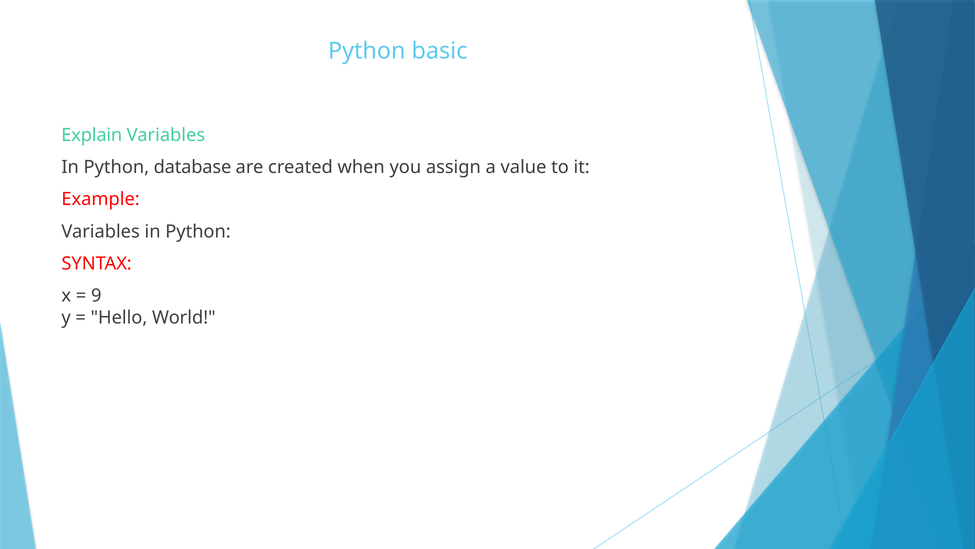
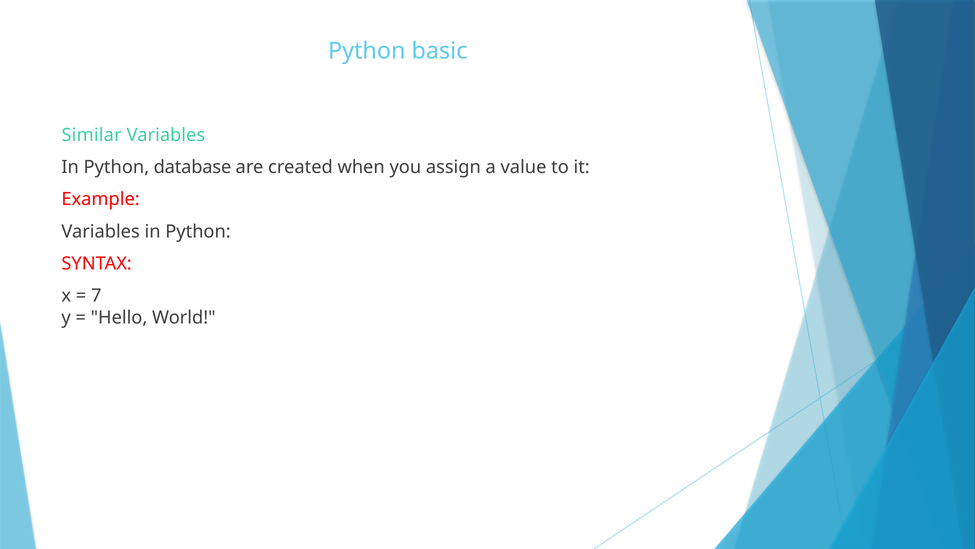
Explain: Explain -> Similar (92, 135)
9: 9 -> 7 (96, 295)
